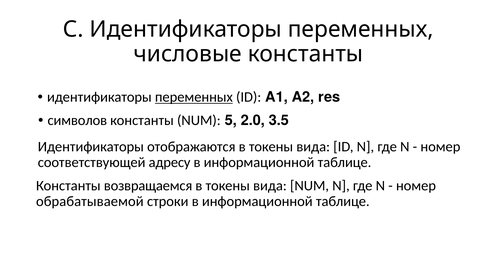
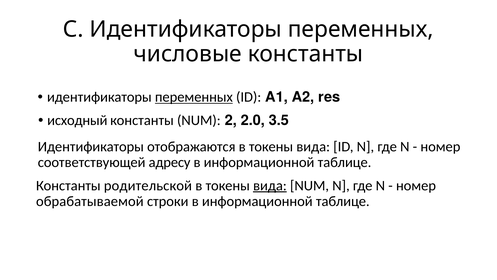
символов: символов -> исходный (77, 120)
5: 5 -> 2 (231, 120)
возвращаемся: возвращаемся -> родительской (148, 185)
вида underline: none -> present (270, 185)
